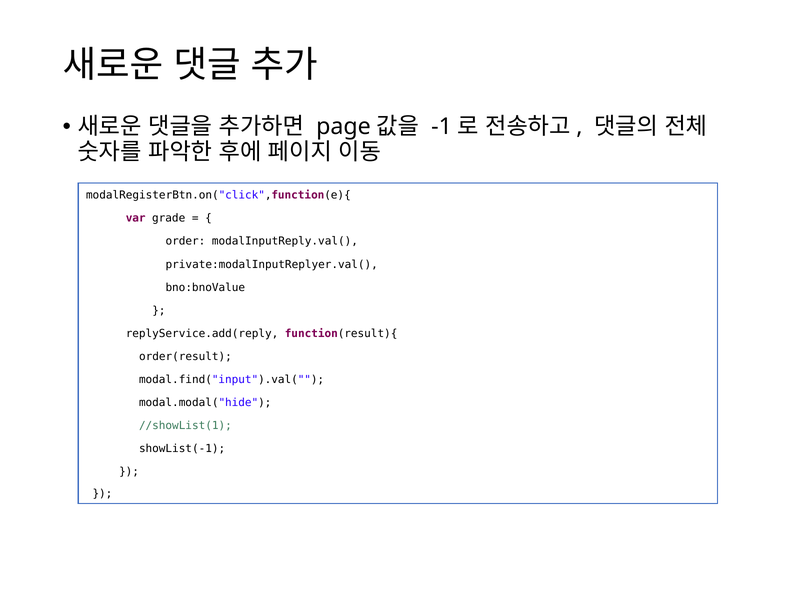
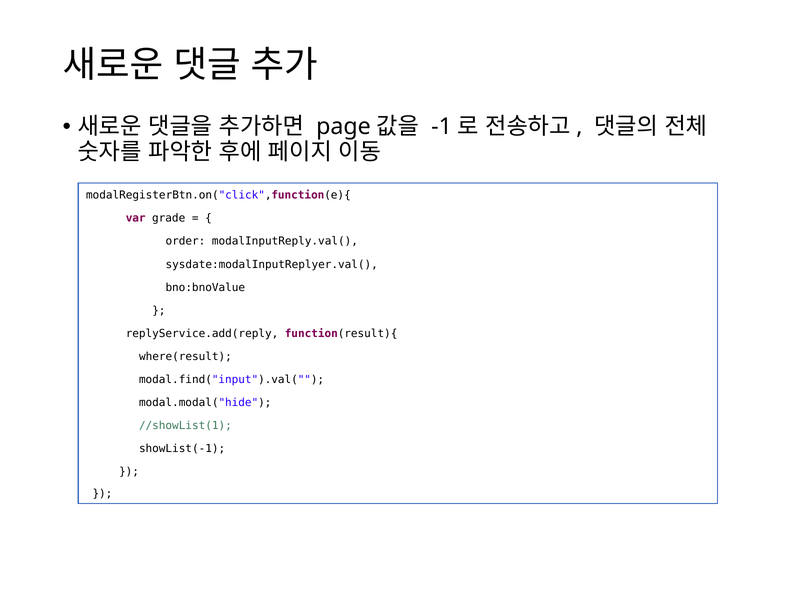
private:modalInputReplyer.val(: private:modalInputReplyer.val( -> sysdate:modalInputReplyer.val( (272, 264)
order(result: order(result -> where(result (185, 356)
